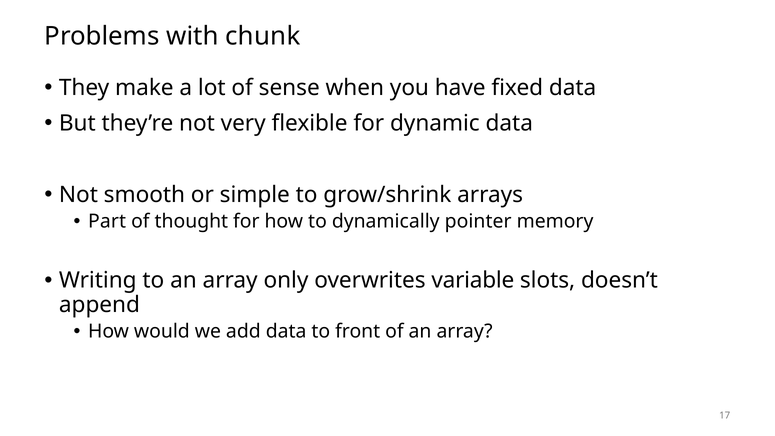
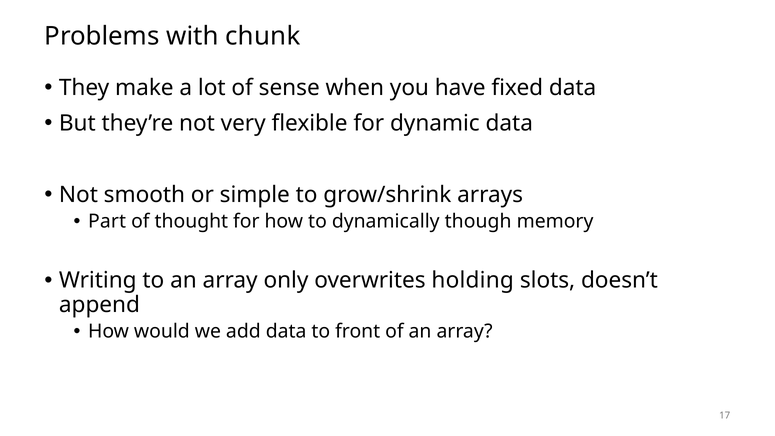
pointer: pointer -> though (478, 222)
variable: variable -> holding (473, 280)
